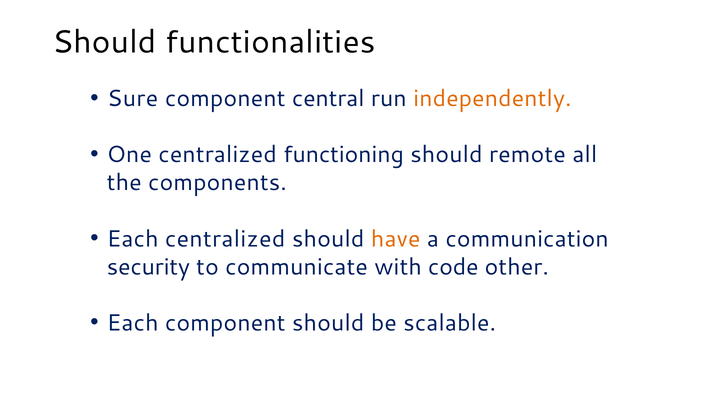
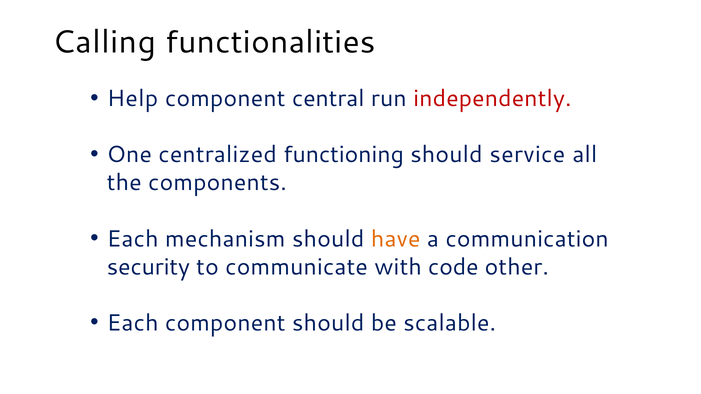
Should: Should -> Calling (104, 42)
Sure: Sure -> Help (133, 99)
independently colour: orange -> red (492, 99)
remote: remote -> service (527, 155)
Each centralized: centralized -> mechanism (225, 239)
